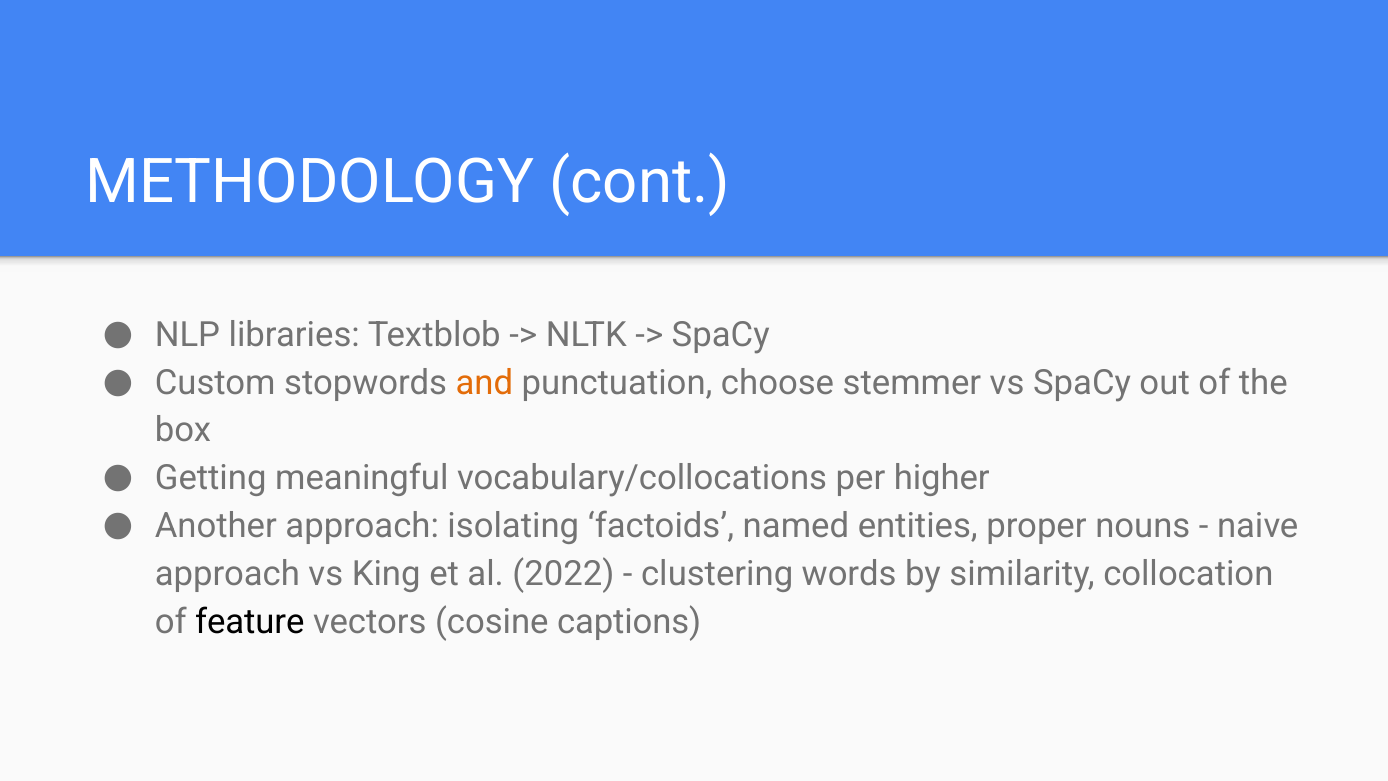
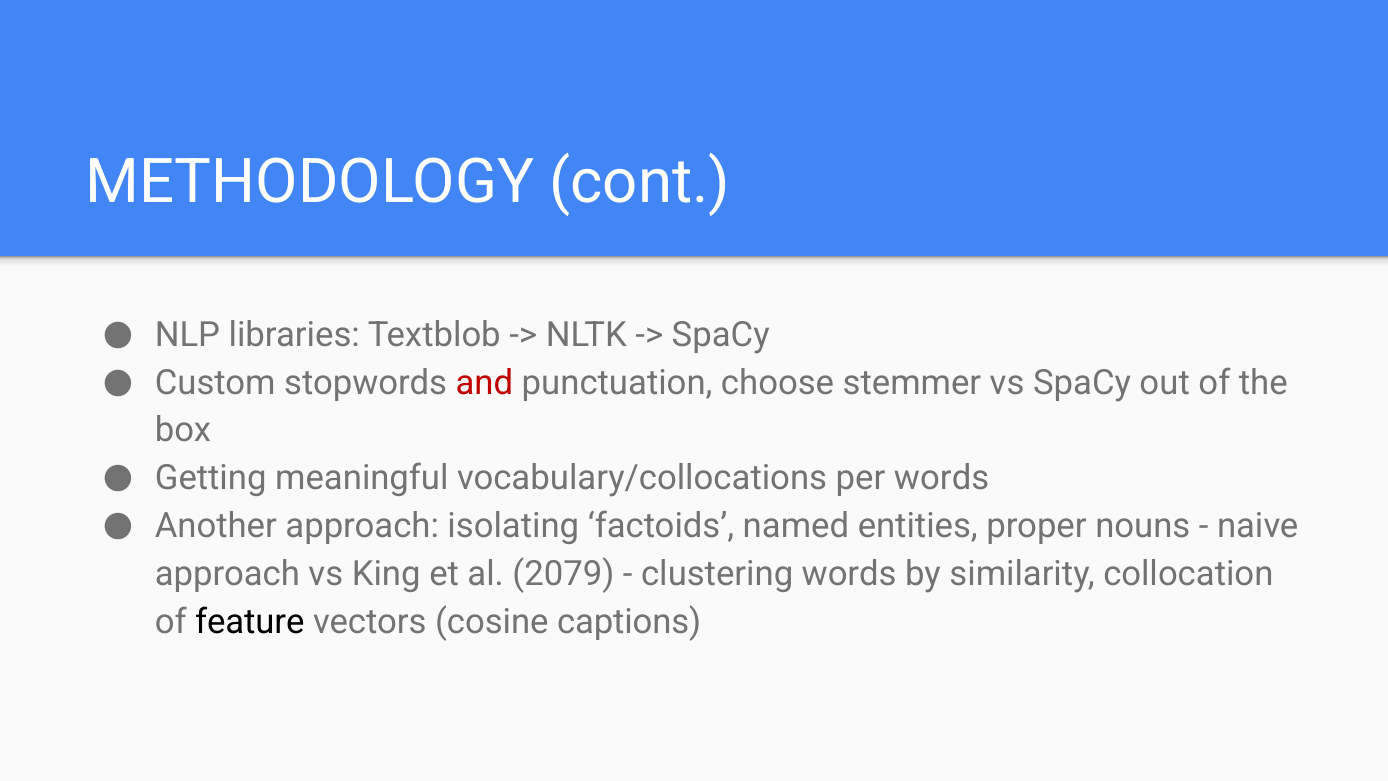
and colour: orange -> red (484, 383)
per higher: higher -> words (942, 478)
2022: 2022 -> 2079 (563, 574)
